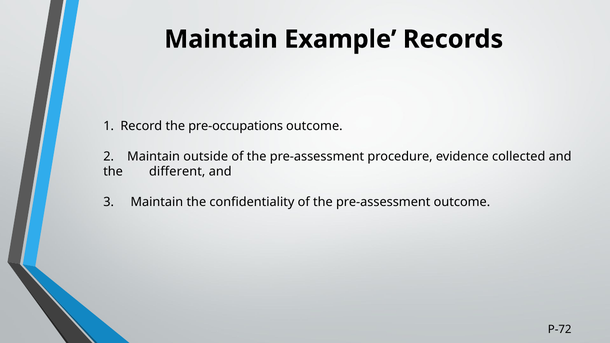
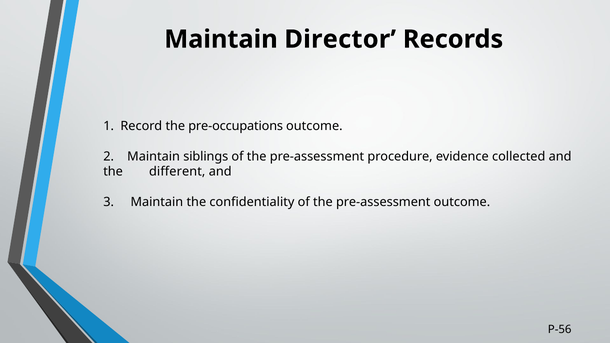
Example: Example -> Director (340, 39)
outside: outside -> siblings (206, 157)
P-72: P-72 -> P-56 (560, 329)
